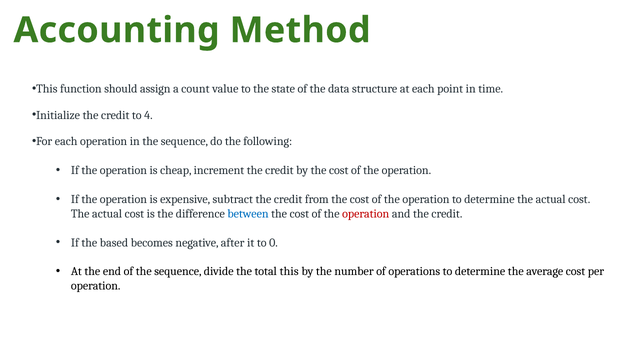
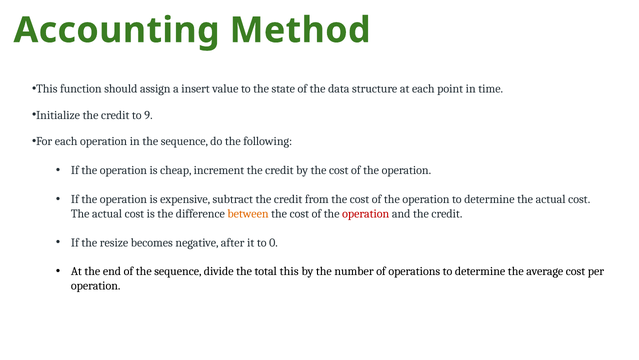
count: count -> insert (196, 89)
4: 4 -> 9 (148, 115)
between colour: blue -> orange (248, 213)
based: based -> resize (114, 242)
